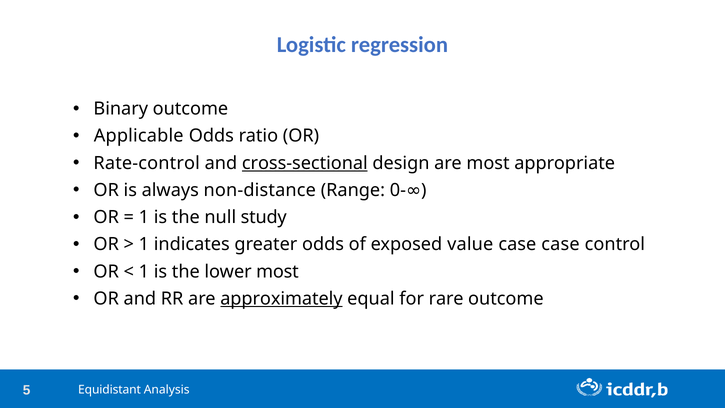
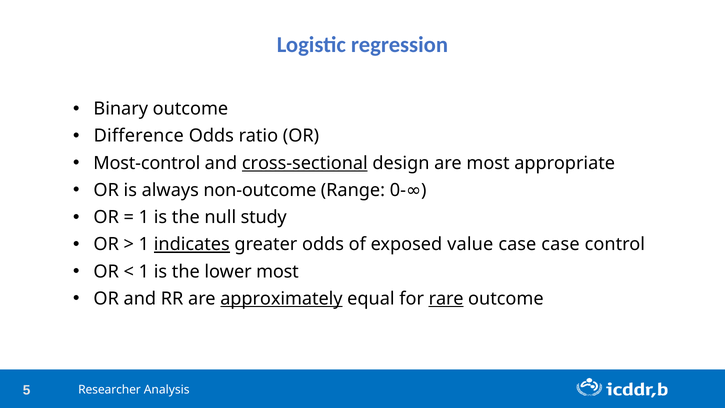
Applicable: Applicable -> Difference (139, 136)
Rate-control: Rate-control -> Most-control (147, 163)
non-distance: non-distance -> non-outcome (260, 190)
indicates underline: none -> present (192, 244)
rare underline: none -> present (446, 299)
Equidistant: Equidistant -> Researcher (110, 390)
